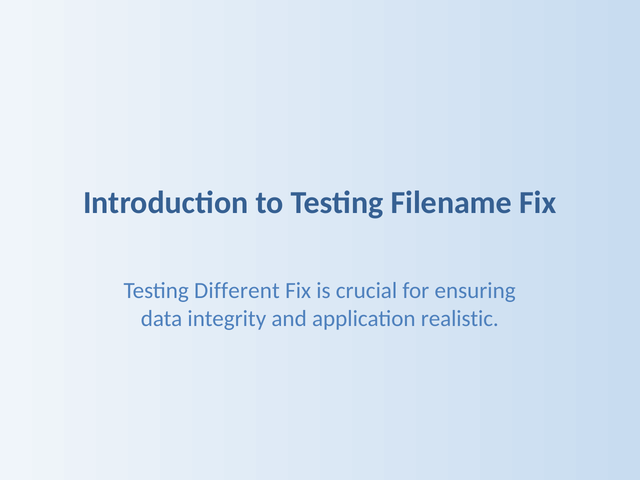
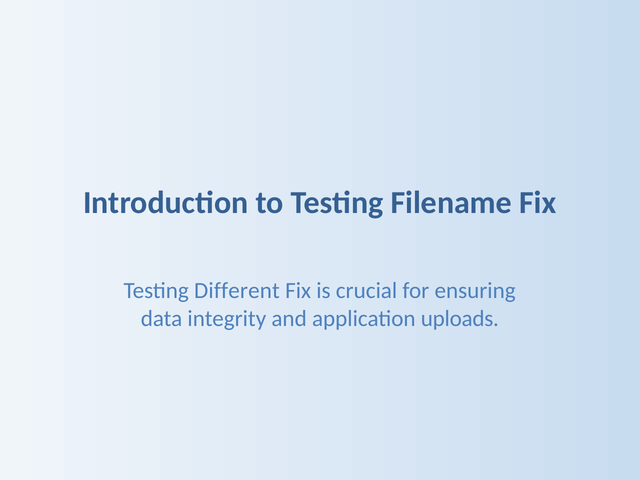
realistic: realistic -> uploads (460, 318)
